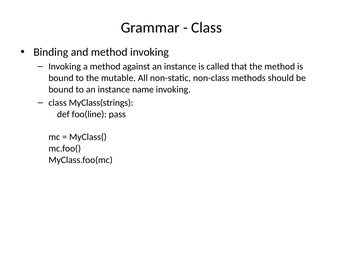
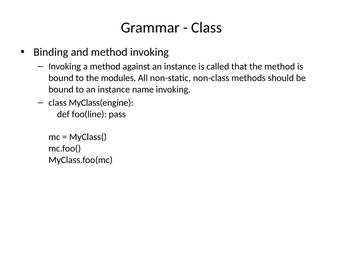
mutable: mutable -> modules (118, 78)
MyClass(strings: MyClass(strings -> MyClass(engine (101, 103)
